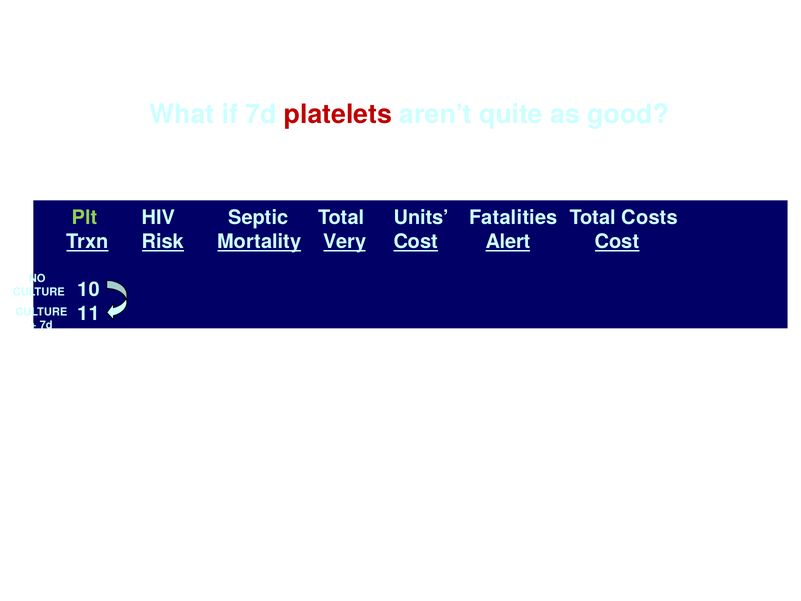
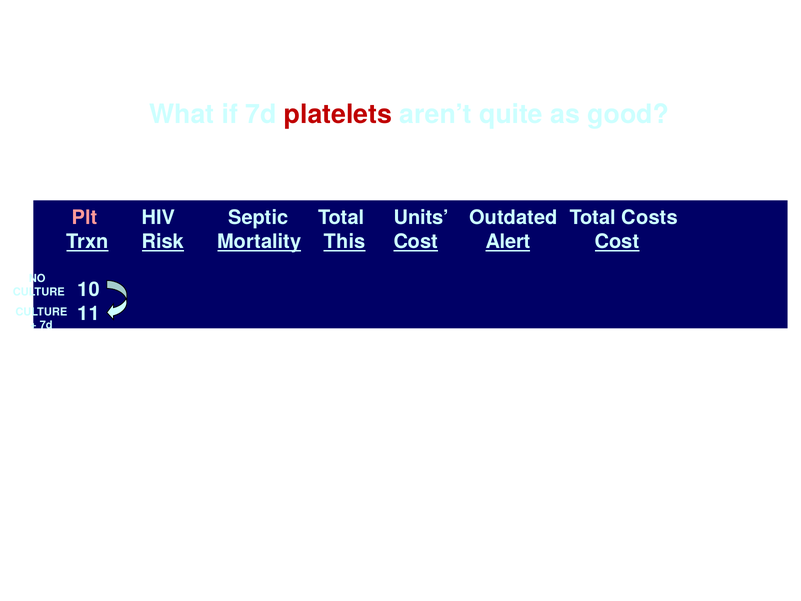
Plt colour: light green -> pink (85, 218)
Fatalities: Fatalities -> Outdated (513, 218)
Very: Very -> This (345, 242)
